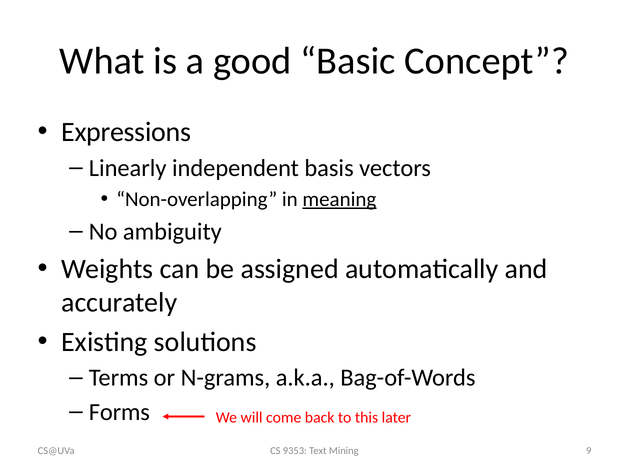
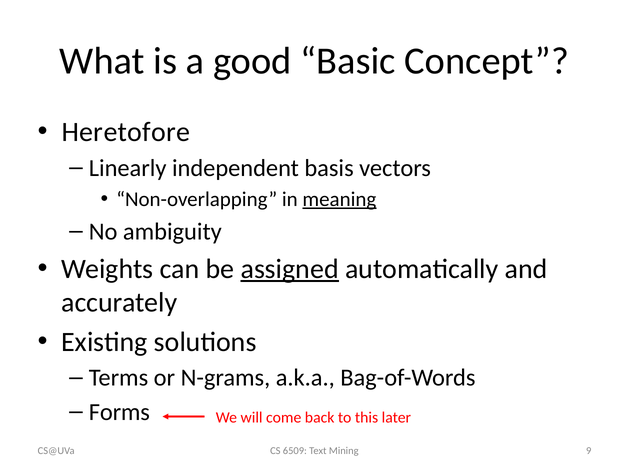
Expressions: Expressions -> Heretofore (126, 132)
assigned underline: none -> present (290, 269)
9353: 9353 -> 6509 (295, 450)
